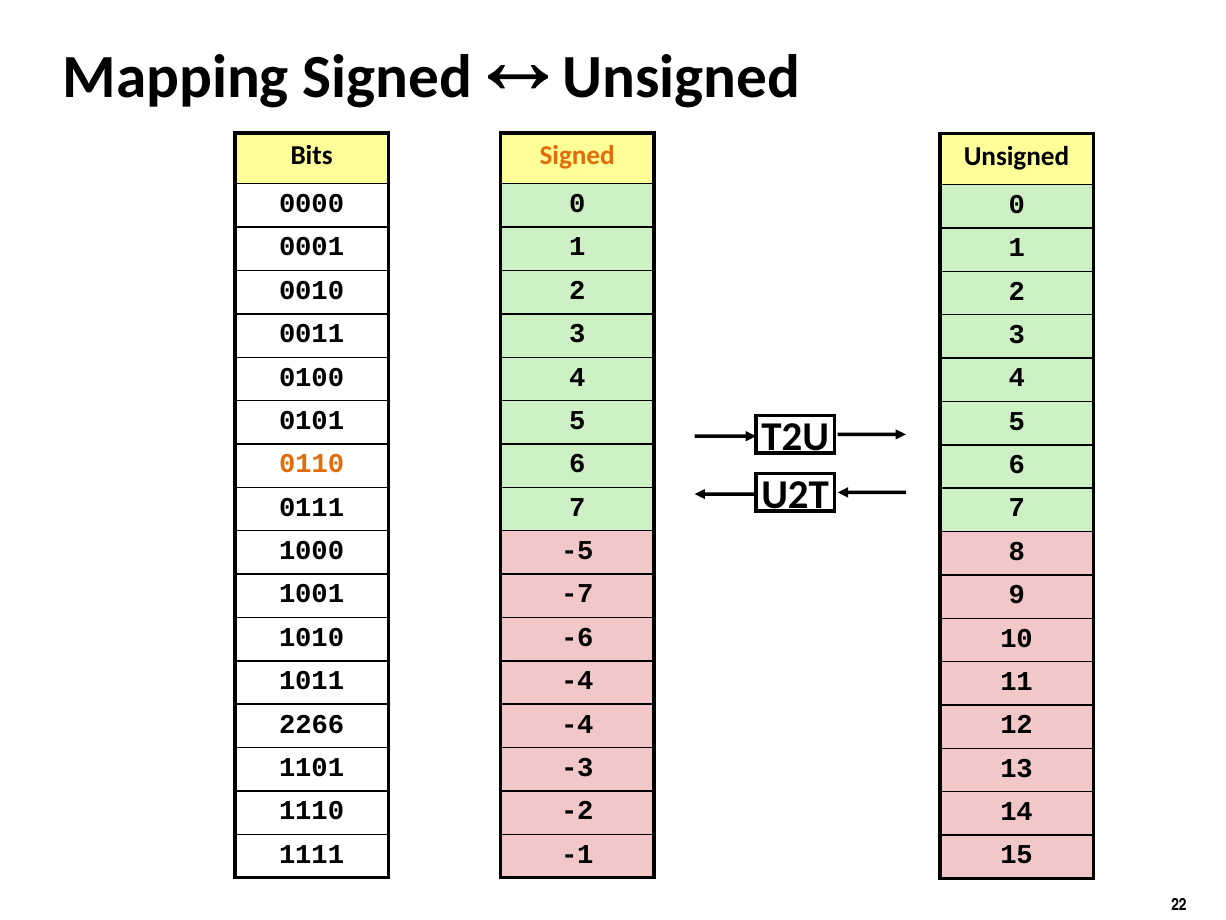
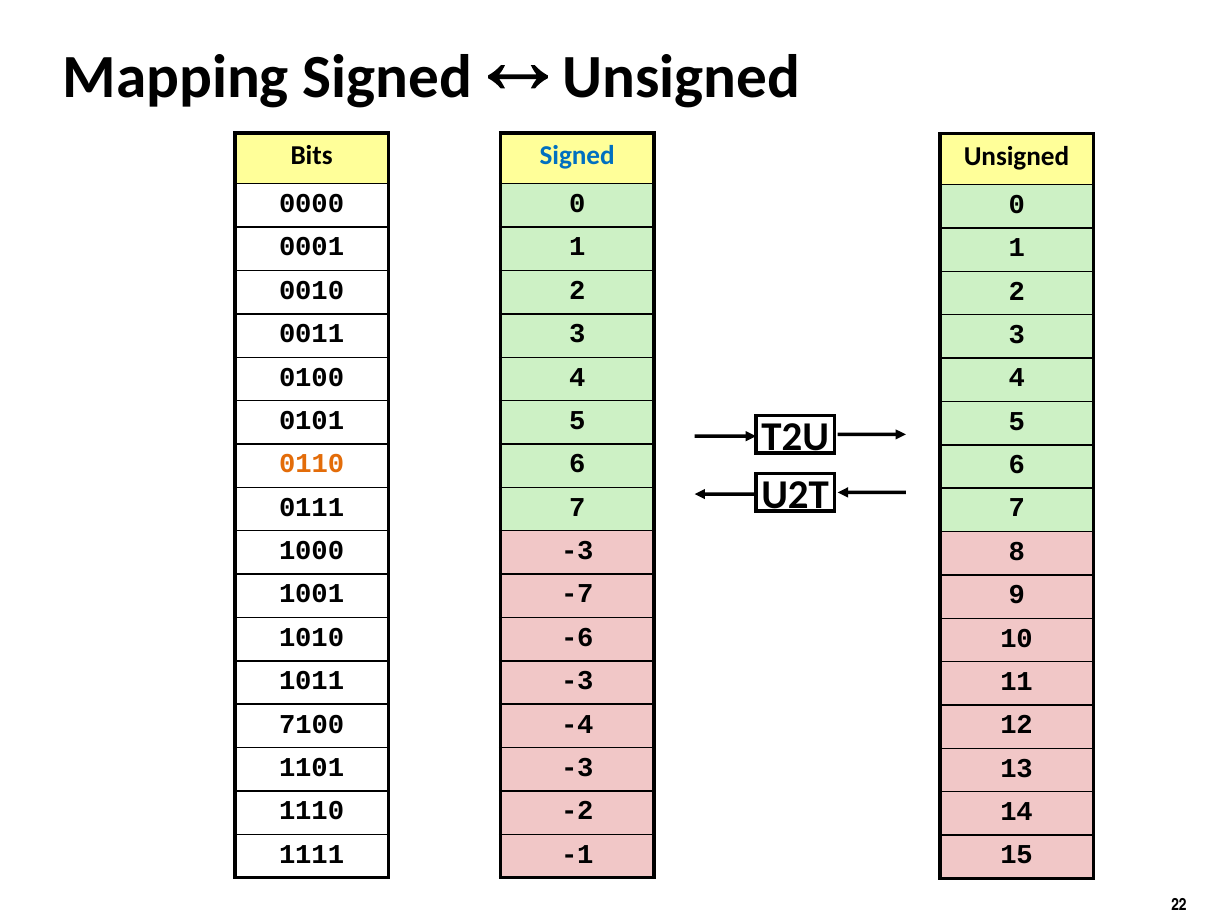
Signed colour: orange -> blue (577, 155)
-5: -5 -> -3 (577, 550)
-4: -4 -> -3 (577, 680)
2266: 2266 -> 7100 (312, 724)
